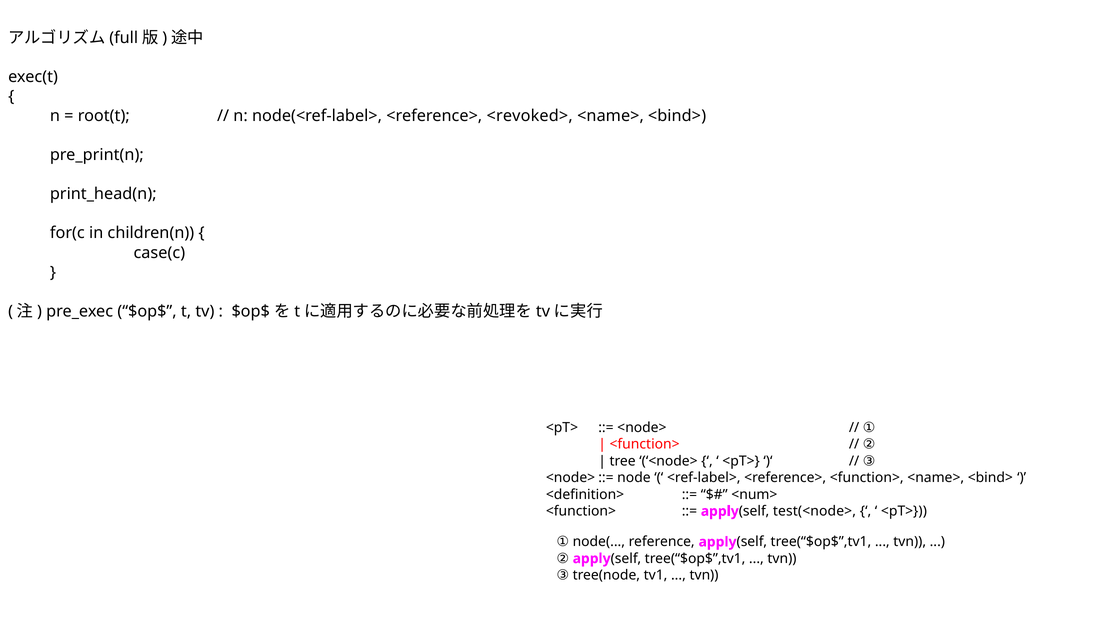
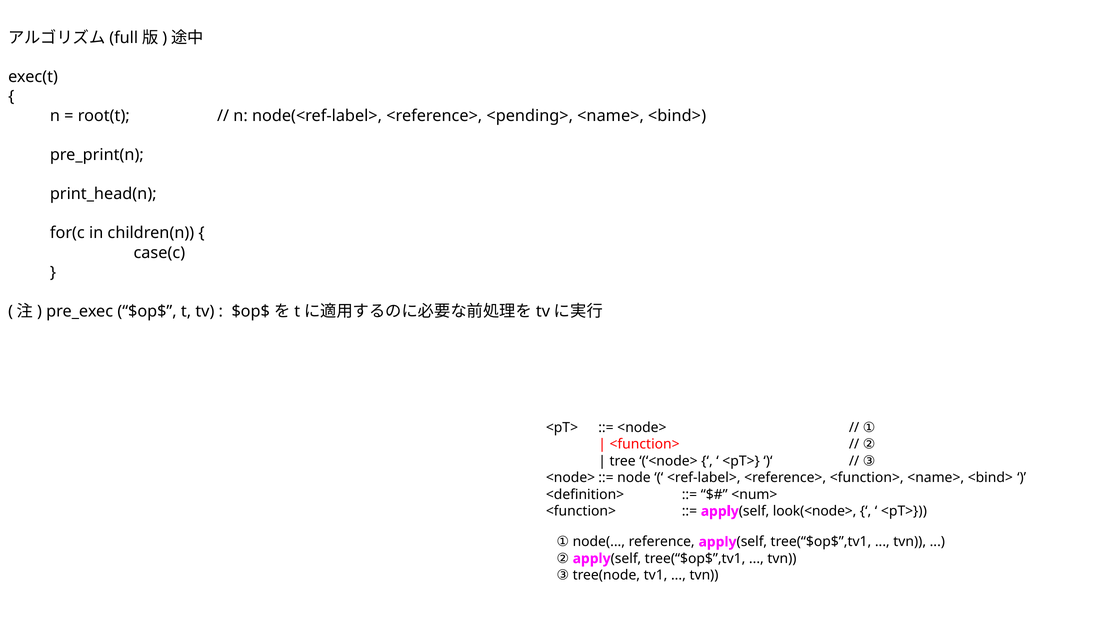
<revoked>: <revoked> -> <pending> (530, 116)
test(<node>: test(<node> -> look(<node> (815, 511)
